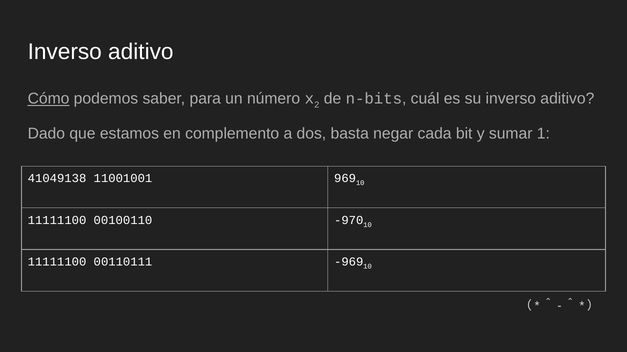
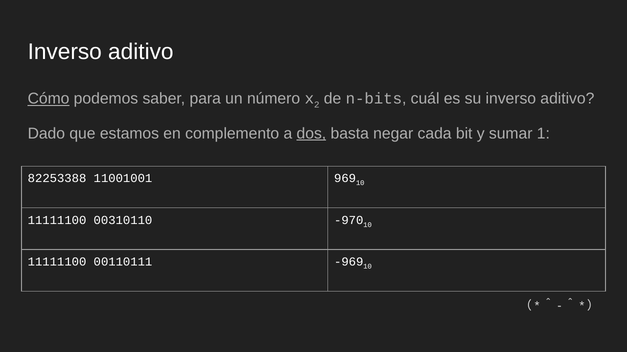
dos underline: none -> present (311, 134)
41049138: 41049138 -> 82253388 (57, 179)
00100110: 00100110 -> 00310110 (123, 221)
